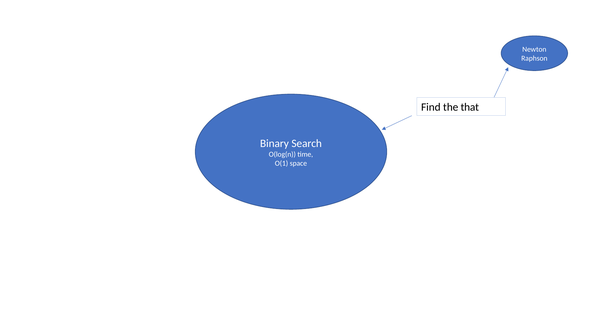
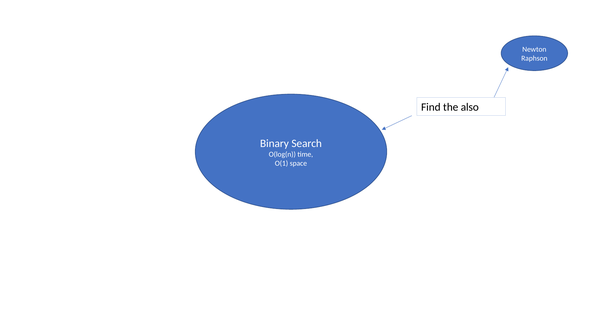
that: that -> also (470, 107)
